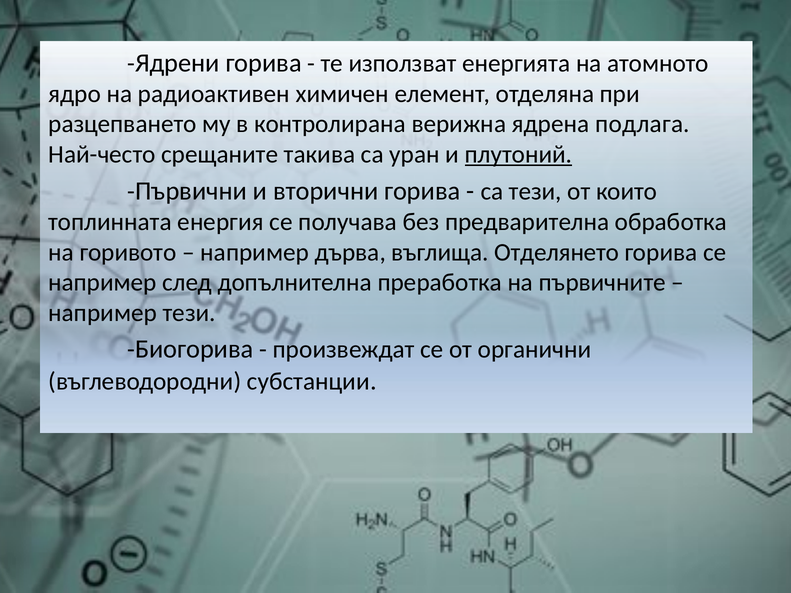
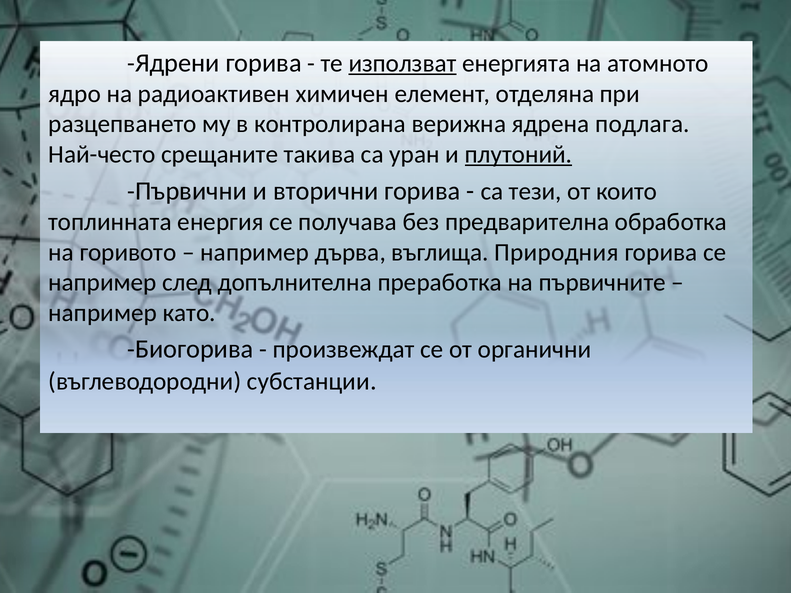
използват underline: none -> present (403, 63)
Отделянето: Отделянето -> Природния (556, 252)
например тези: тези -> като (189, 313)
